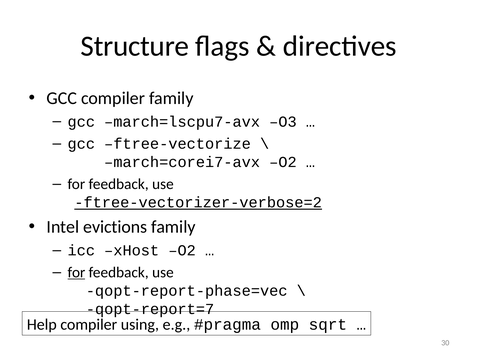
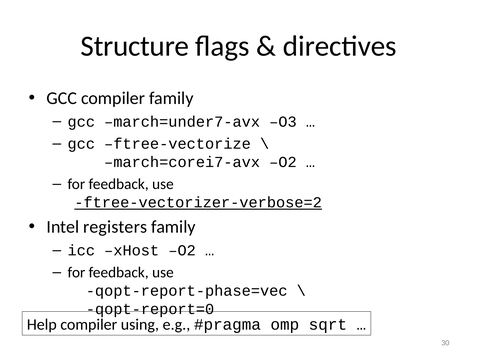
march=lscpu7-avx: march=lscpu7-avx -> march=under7-avx (182, 122)
evictions: evictions -> registers (115, 227)
for underline: present -> none (76, 272)
qopt-report=7: qopt-report=7 -> qopt-report=0 (150, 309)
